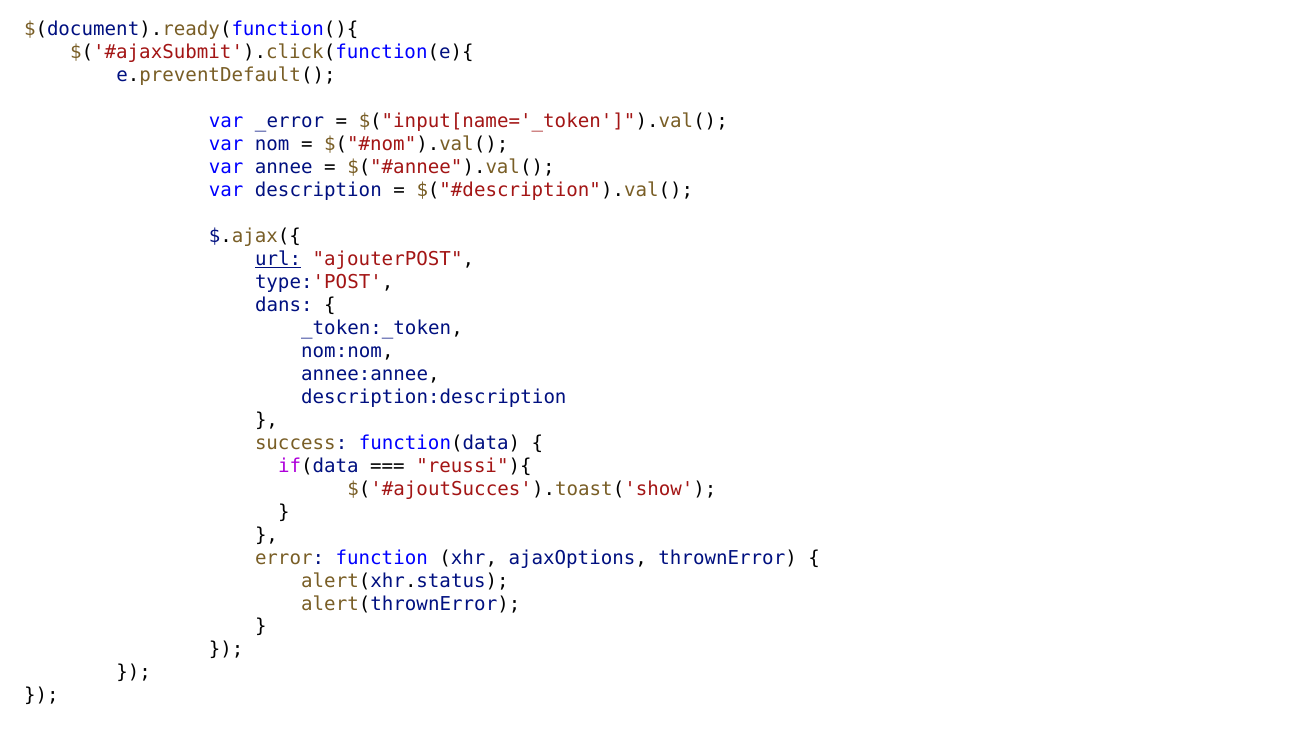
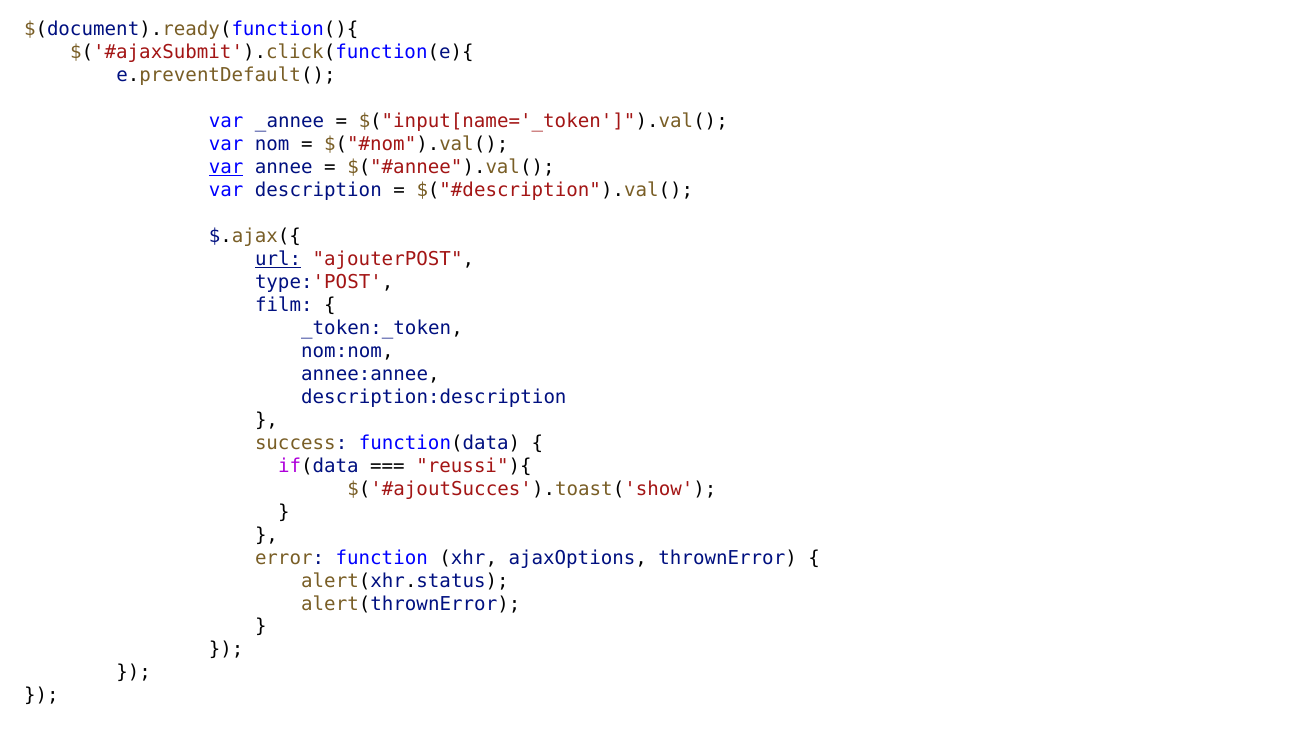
_error: _error -> _annee (290, 121)
var underline: none -> present (226, 167)
dans: dans -> film (284, 305)
